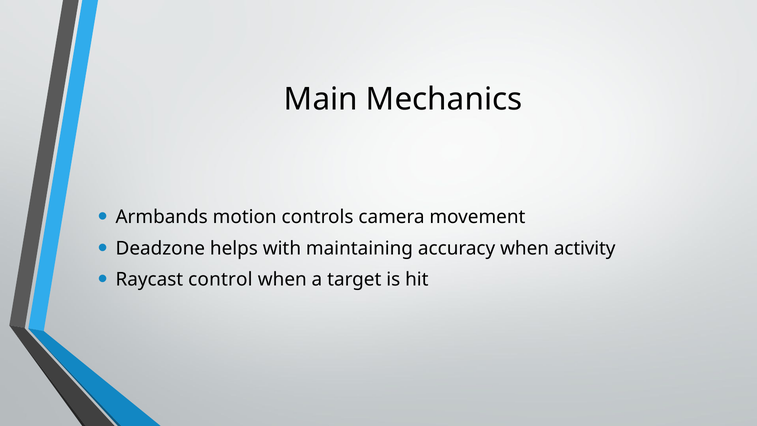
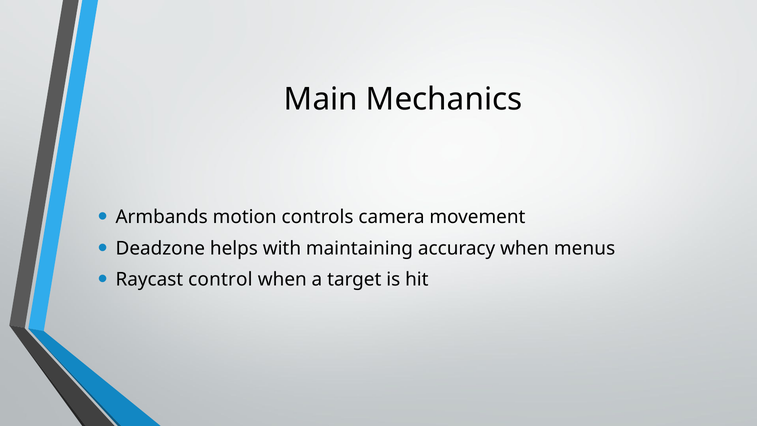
activity: activity -> menus (585, 248)
